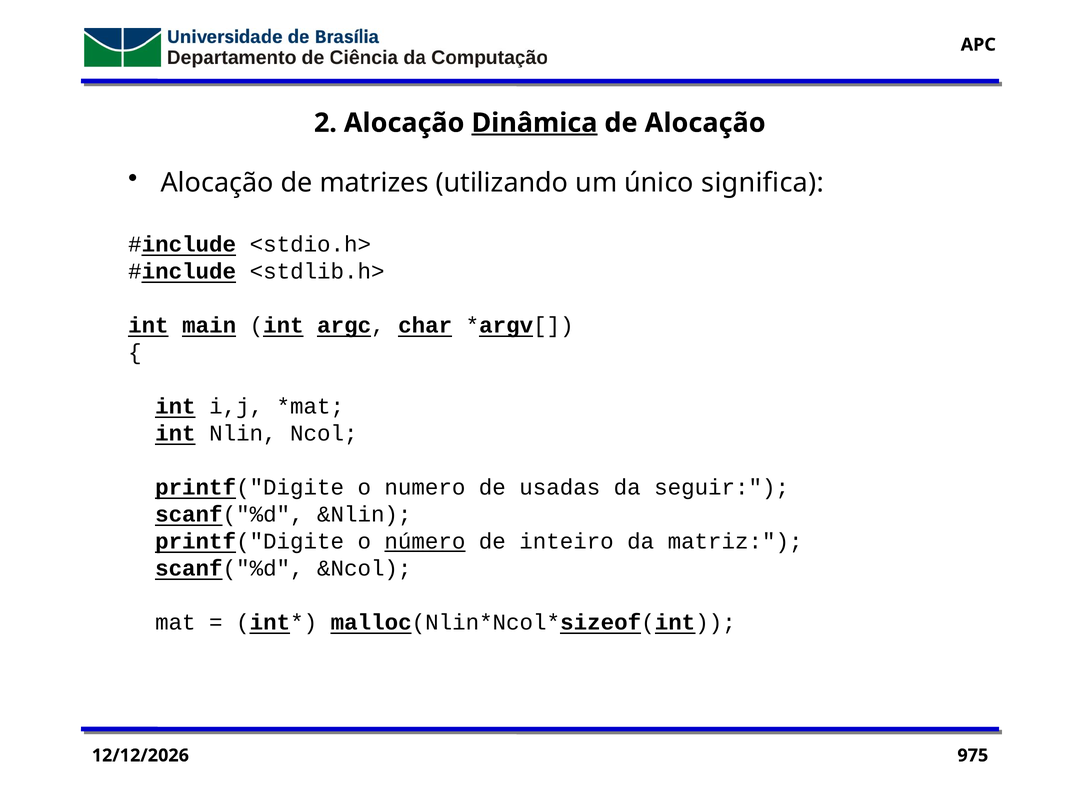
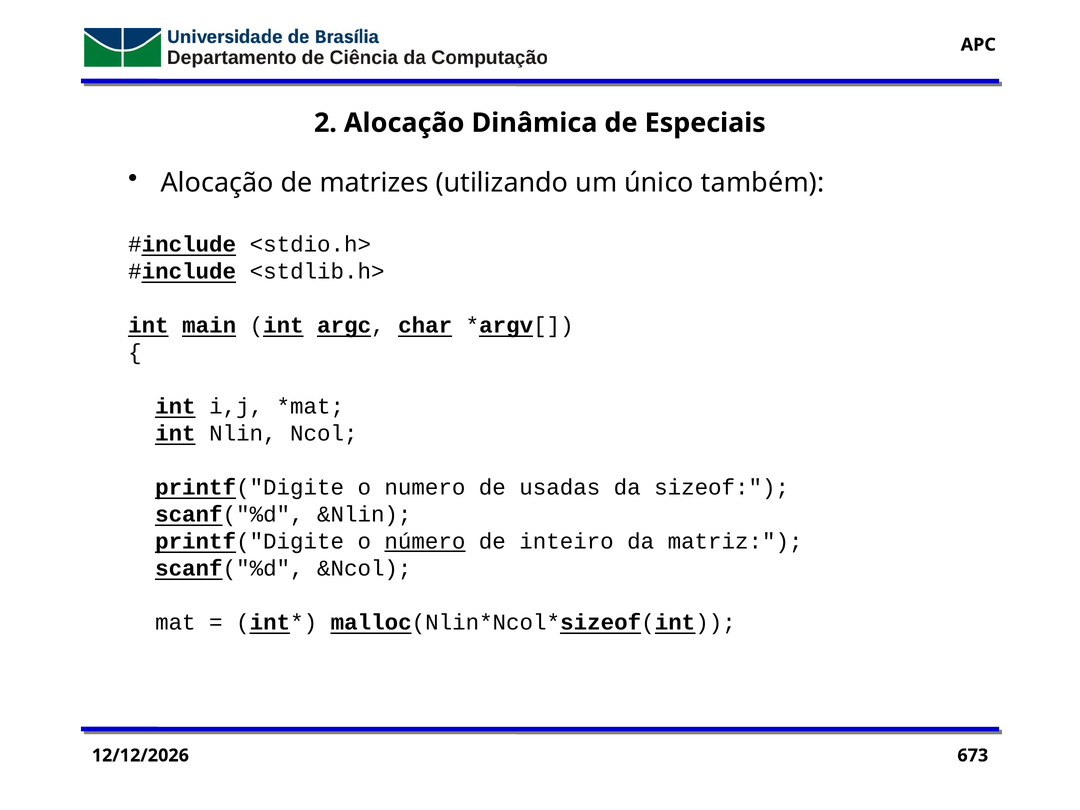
Dinâmica underline: present -> none (534, 123)
de Alocação: Alocação -> Especiais (705, 123)
significa: significa -> também (763, 183)
seguir: seguir -> sizeof (722, 488)
975: 975 -> 673 (973, 755)
